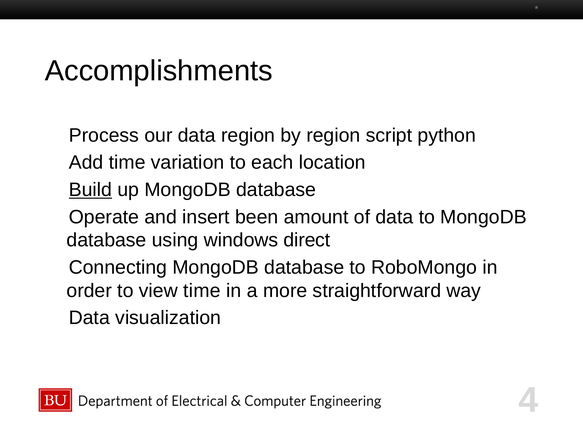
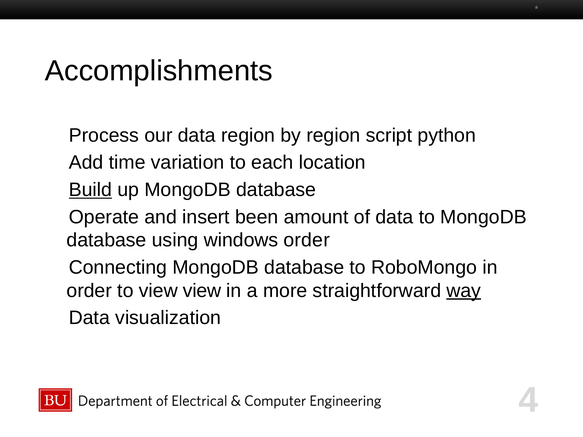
windows direct: direct -> order (307, 240)
view time: time -> view (202, 291)
way underline: none -> present (464, 291)
